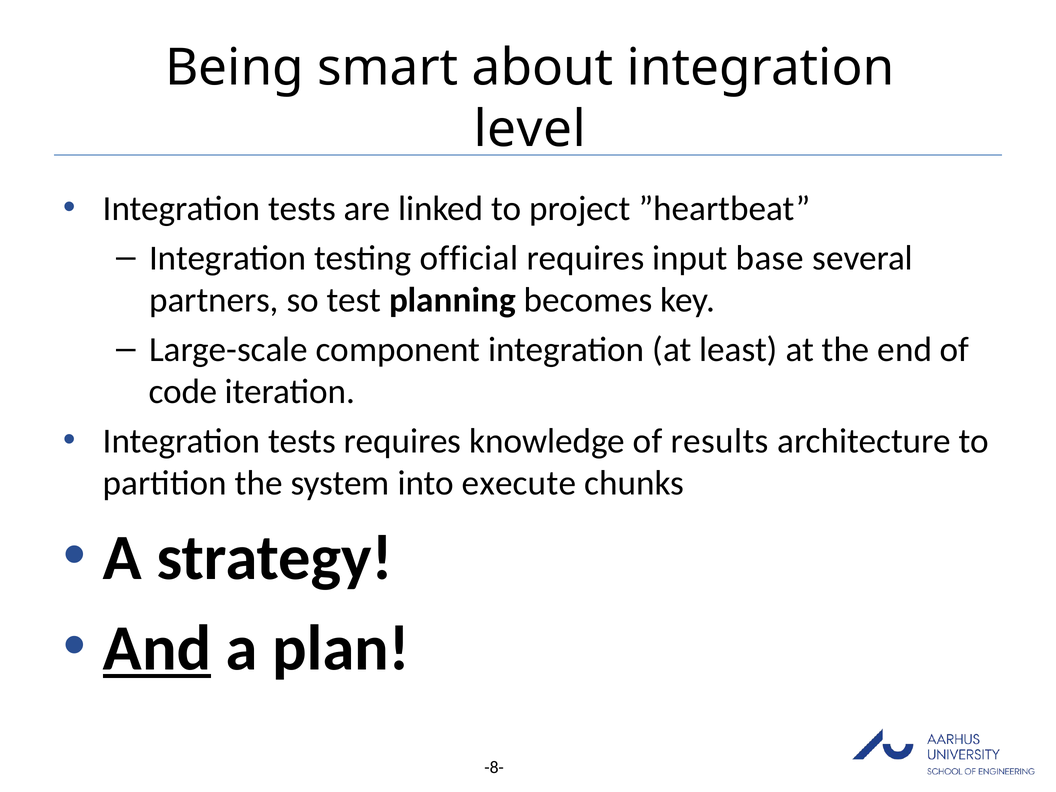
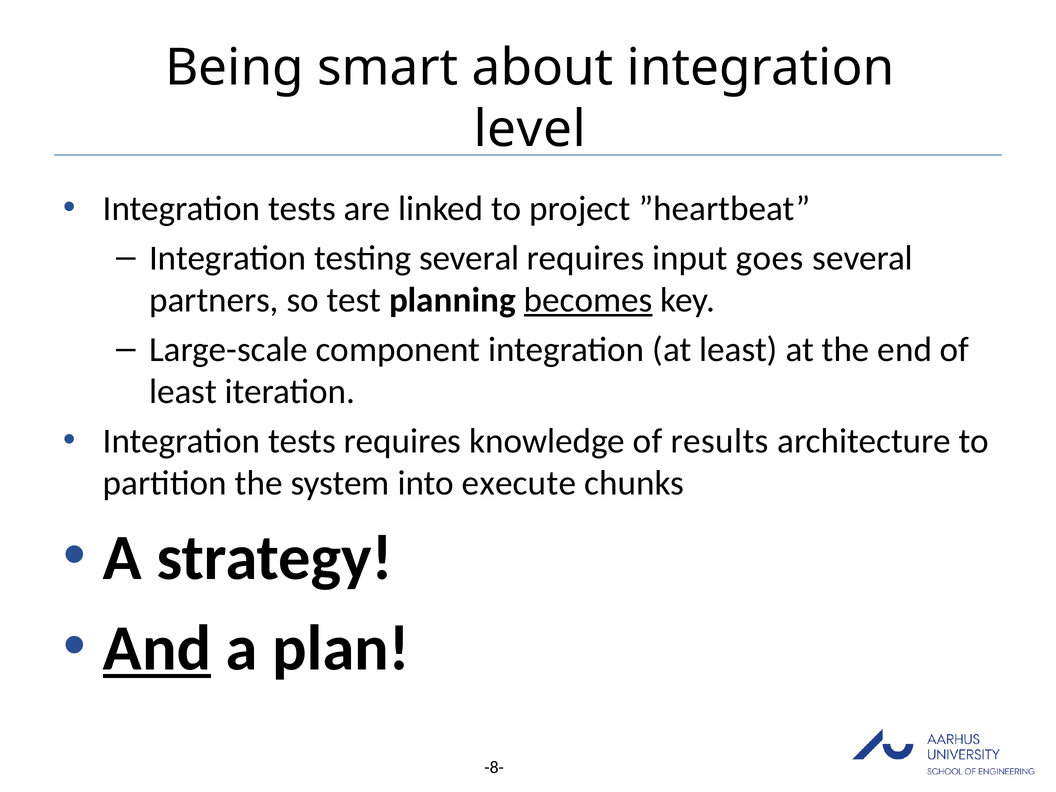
testing official: official -> several (469, 258)
base: base -> goes (770, 258)
becomes underline: none -> present (588, 300)
code: code -> least (183, 392)
